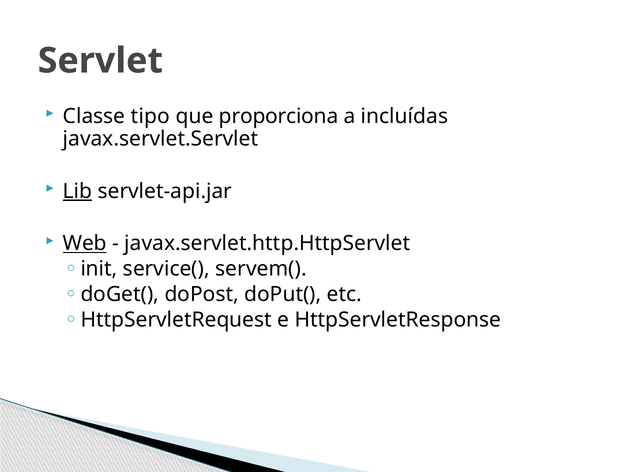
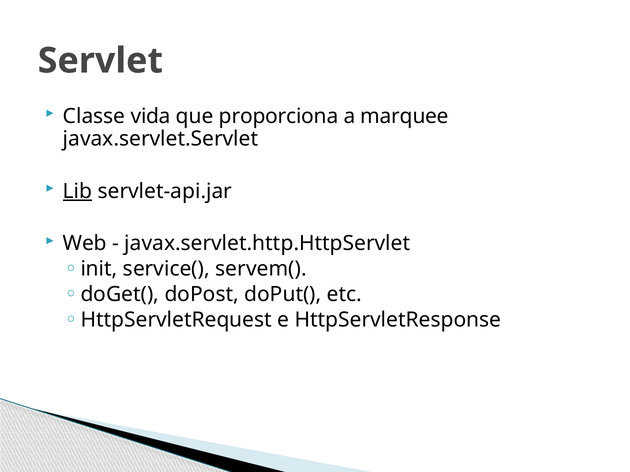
tipo: tipo -> vida (151, 116)
incluídas: incluídas -> marquee (405, 116)
Web underline: present -> none (85, 244)
